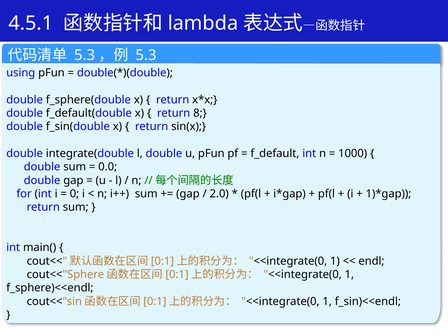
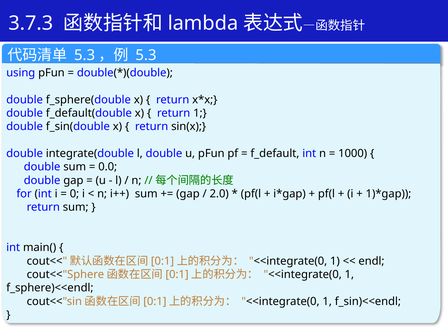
4.5.1: 4.5.1 -> 3.7.3 (31, 23)
return 8: 8 -> 1 (200, 113)
